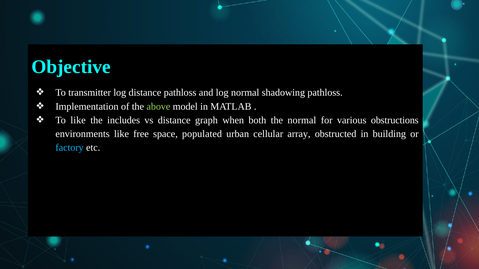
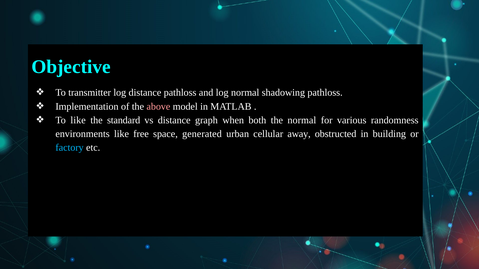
above colour: light green -> pink (158, 107)
includes: includes -> standard (124, 120)
obstructions: obstructions -> randomness (395, 120)
populated: populated -> generated (202, 134)
array: array -> away (299, 134)
